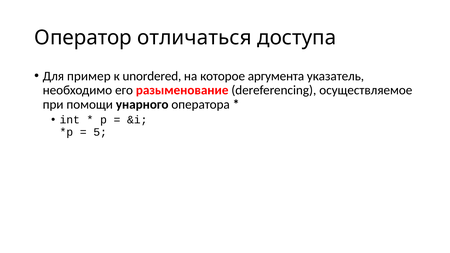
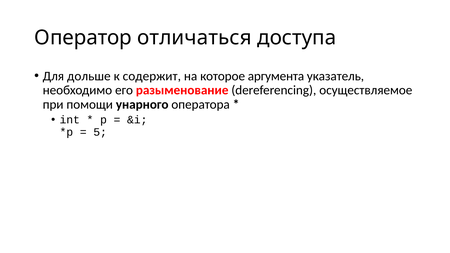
пример: пример -> дольше (89, 76)
unordered: unordered -> содержит (152, 76)
